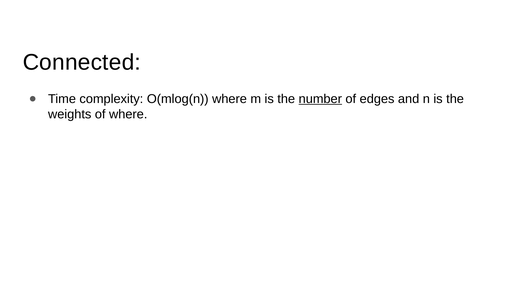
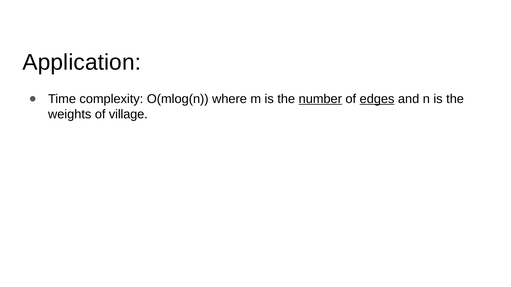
Connected: Connected -> Application (82, 62)
edges underline: none -> present (377, 99)
of where: where -> village (128, 114)
